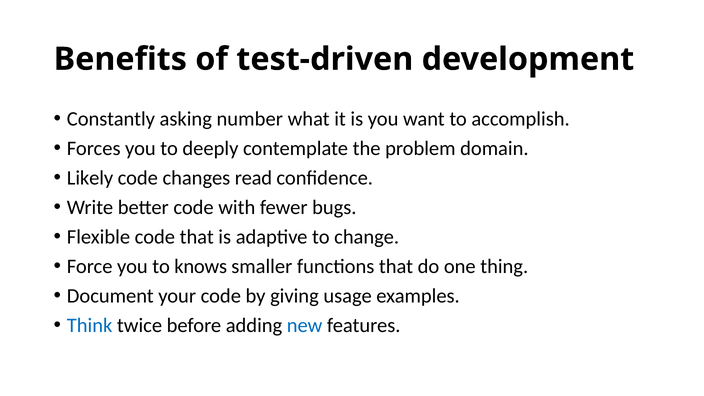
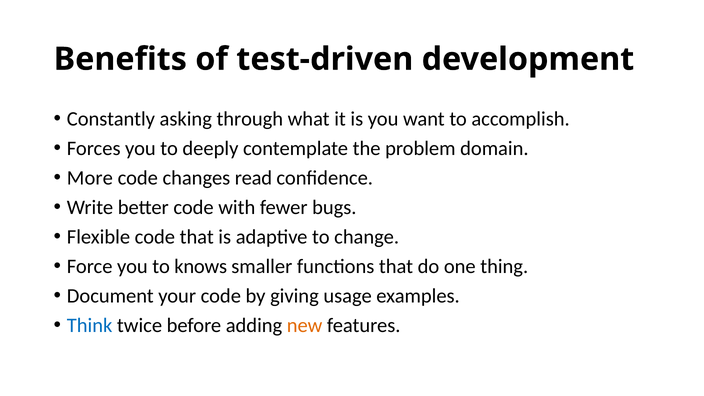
number: number -> through (250, 119)
Likely: Likely -> More (90, 178)
new colour: blue -> orange (305, 325)
